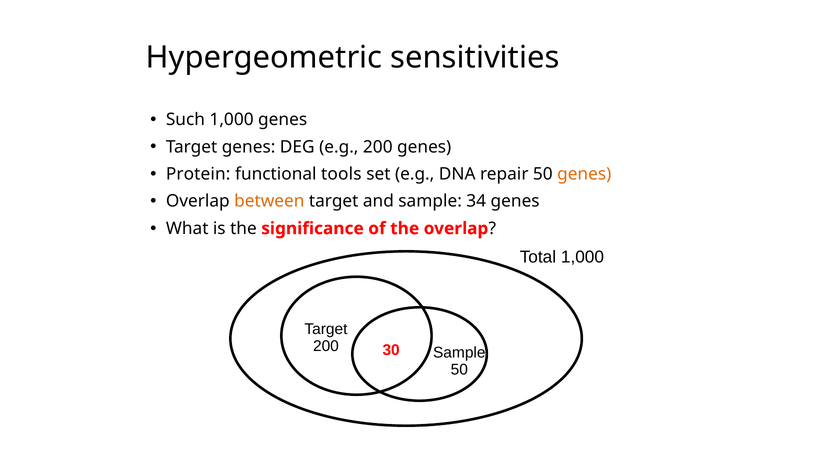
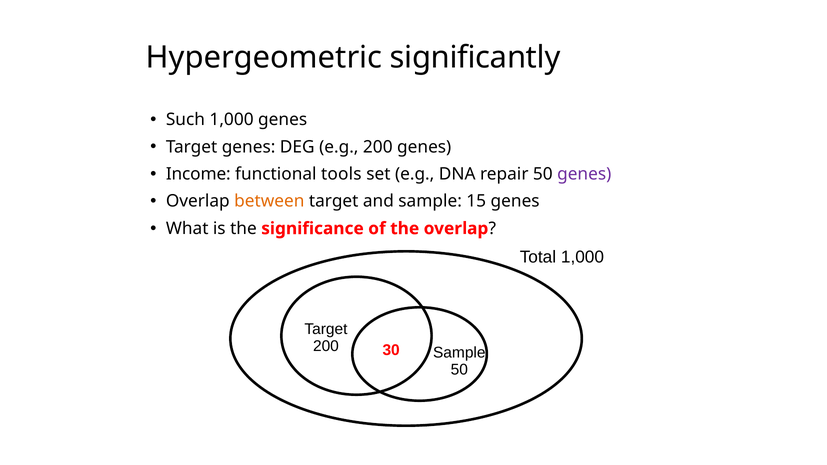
sensitivities: sensitivities -> significantly (475, 57)
Protein: Protein -> Income (198, 174)
genes colour: orange -> purple (584, 174)
34: 34 -> 15 (476, 201)
